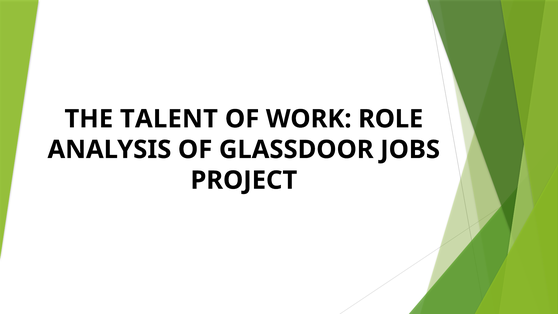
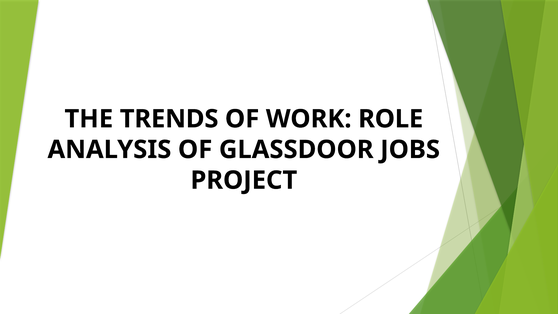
TALENT: TALENT -> TRENDS (169, 119)
